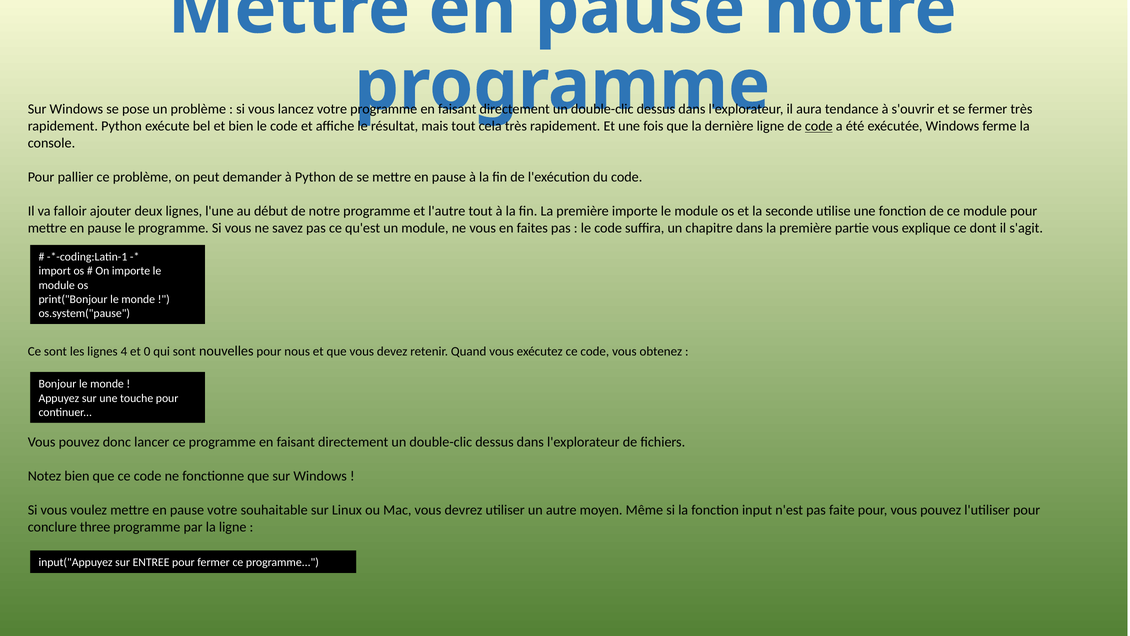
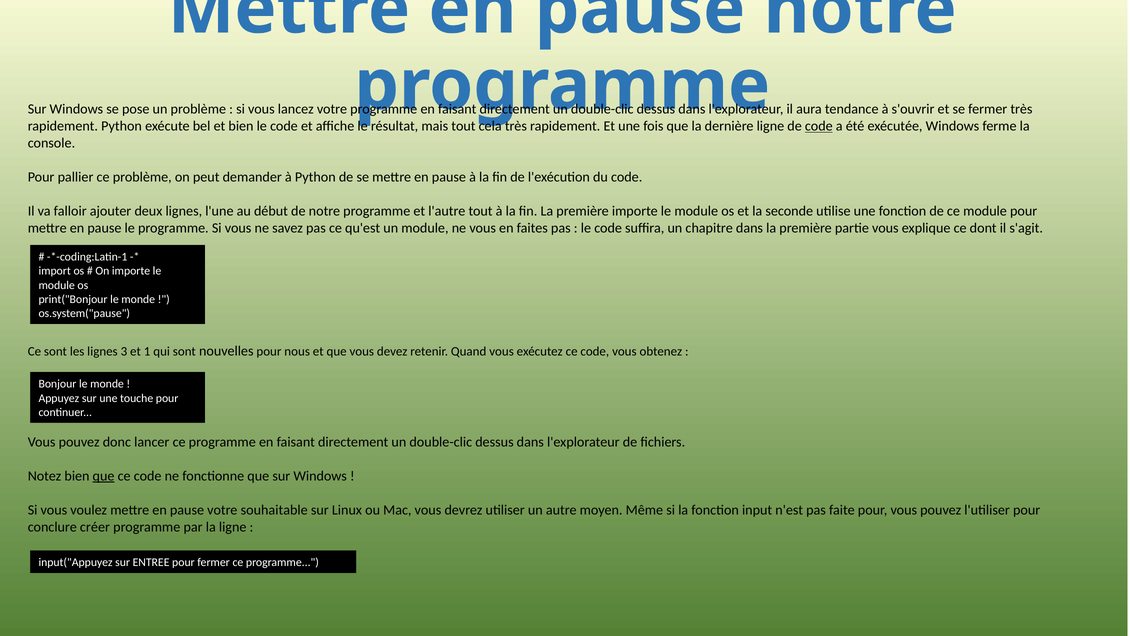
4: 4 -> 3 (124, 351)
0: 0 -> 1 (147, 351)
que underline: none -> present (104, 476)
three: three -> créer (95, 527)
